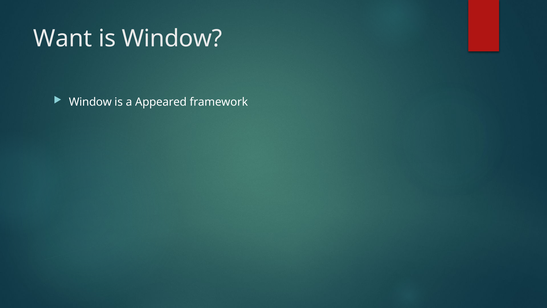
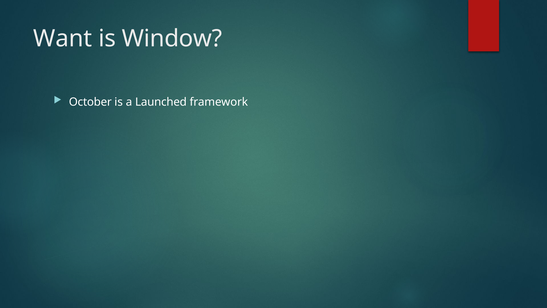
Window: Window -> October (90, 102)
Appeared: Appeared -> Launched (161, 102)
